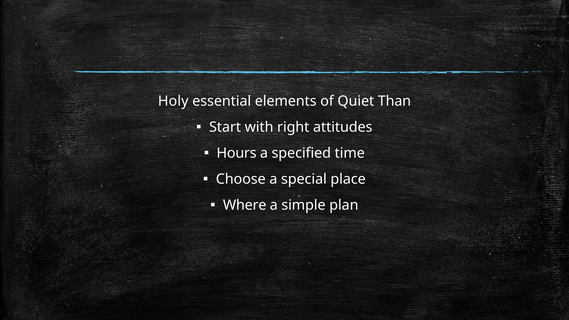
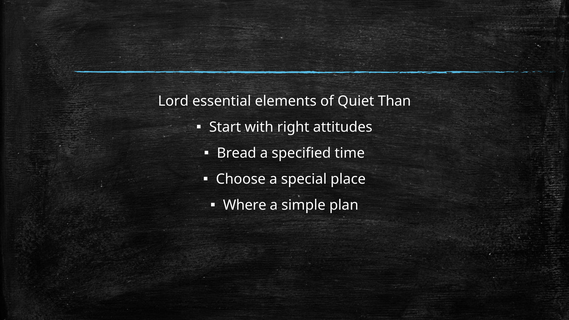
Holy: Holy -> Lord (173, 101)
Hours: Hours -> Bread (237, 153)
